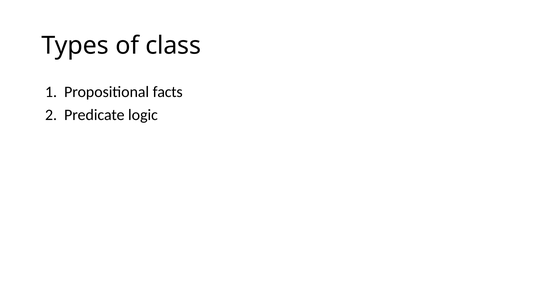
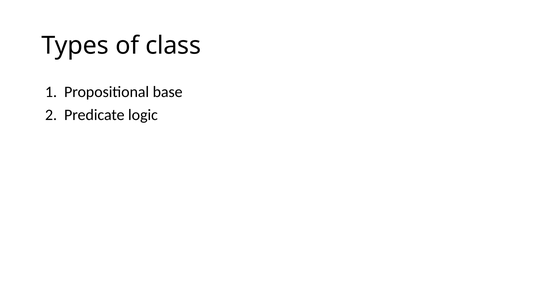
facts: facts -> base (168, 92)
